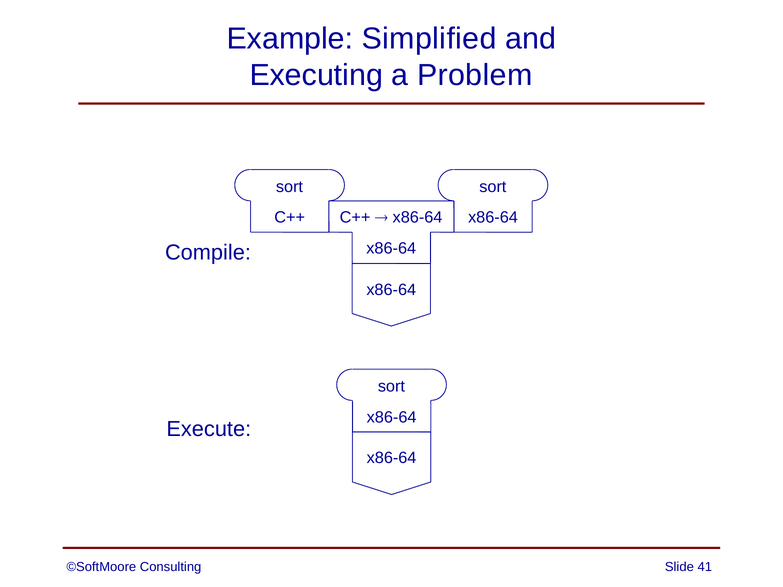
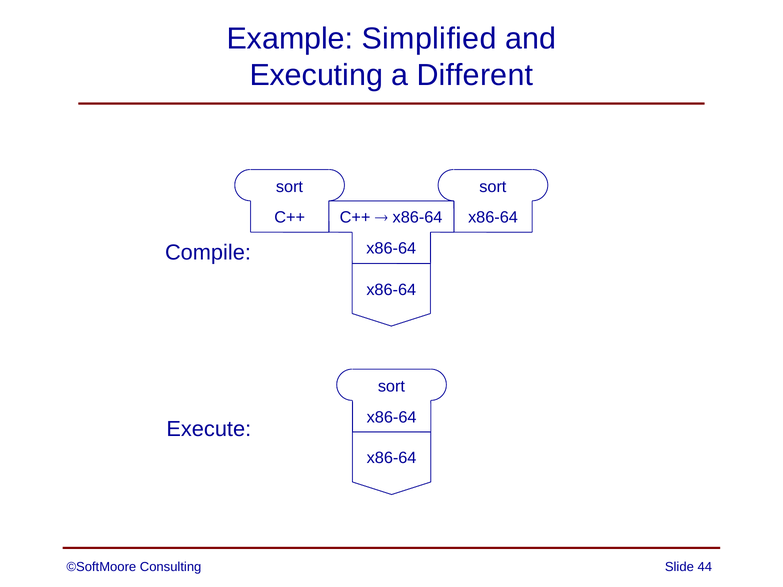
Problem: Problem -> Different (475, 75)
41: 41 -> 44 (705, 567)
